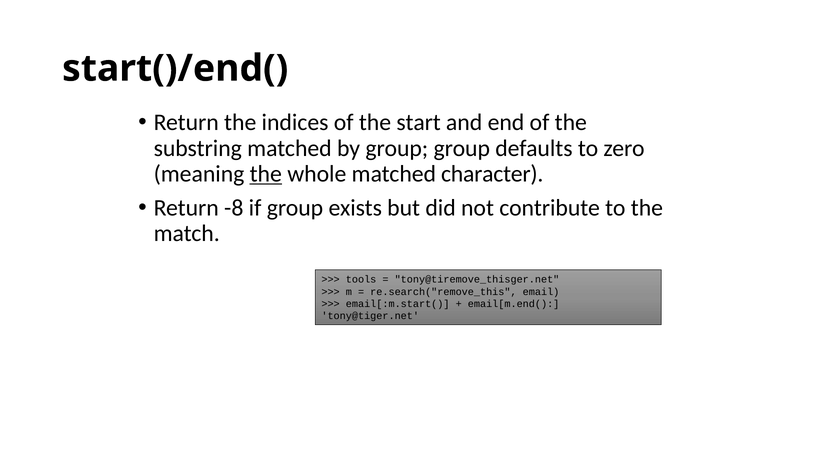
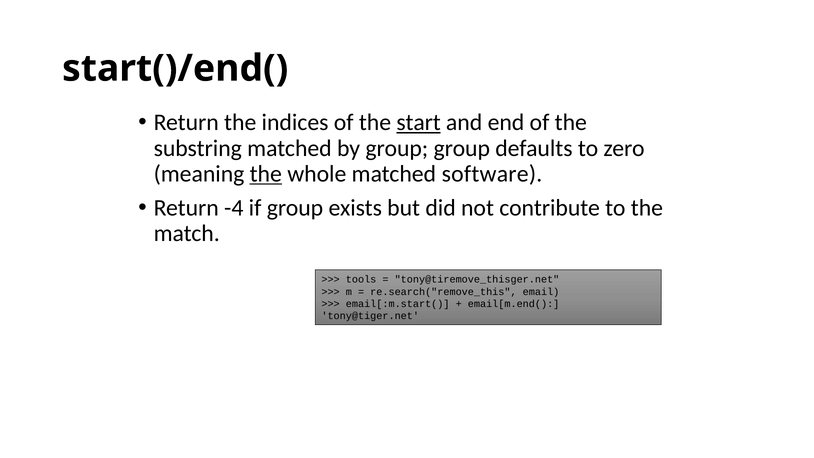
start underline: none -> present (419, 123)
character: character -> software (492, 174)
-8: -8 -> -4 (234, 208)
